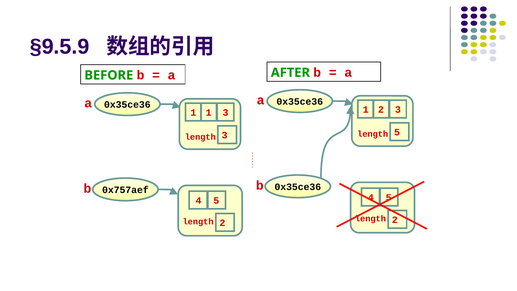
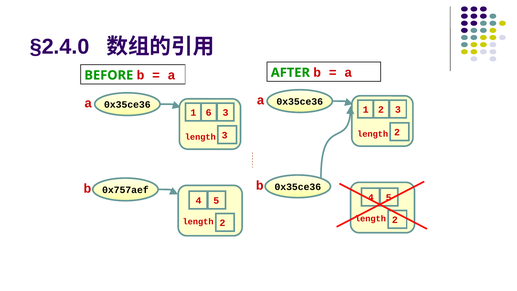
§9.5.9: §9.5.9 -> §2.4.0 (60, 47)
1 1: 1 -> 6 (209, 113)
5: 5 -> 2 (397, 132)
